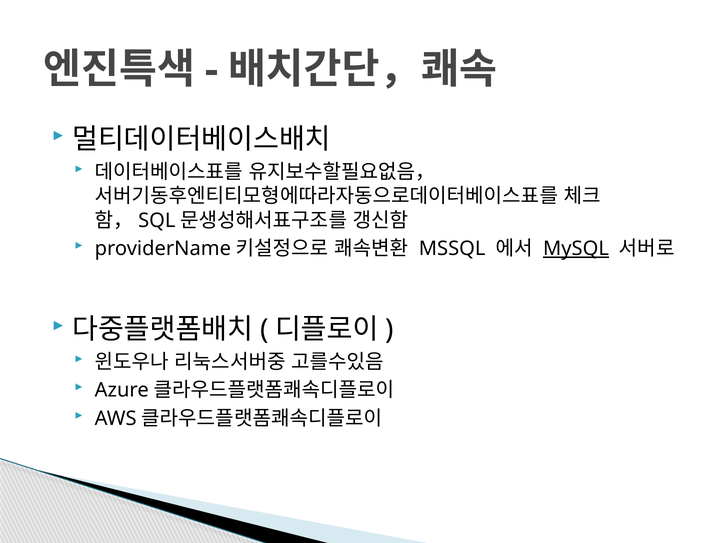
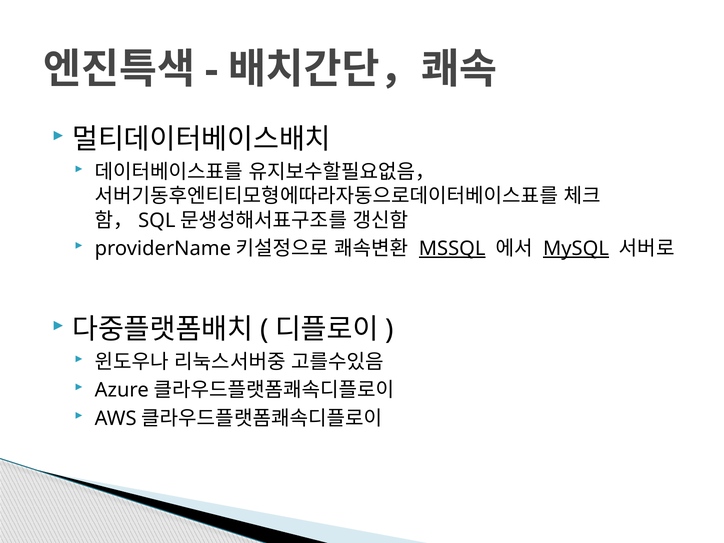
MSSQL underline: none -> present (452, 249)
